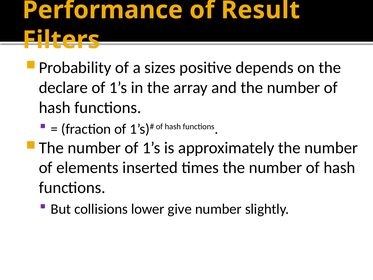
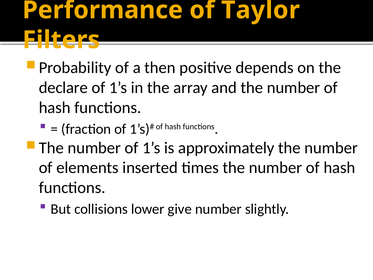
Result: Result -> Taylor (261, 10)
sizes: sizes -> then (160, 68)
